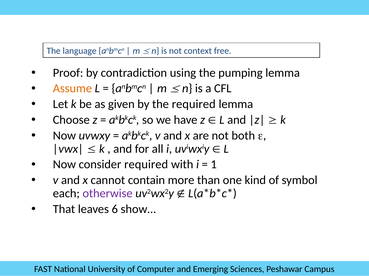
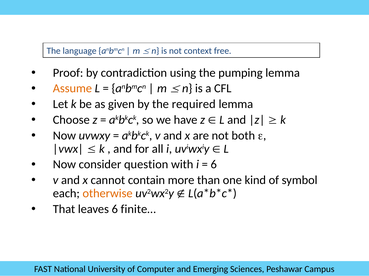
consider required: required -> question (146, 165)
1: 1 -> 6 (214, 165)
otherwise colour: purple -> orange (108, 194)
show…: show… -> finite… (138, 210)
